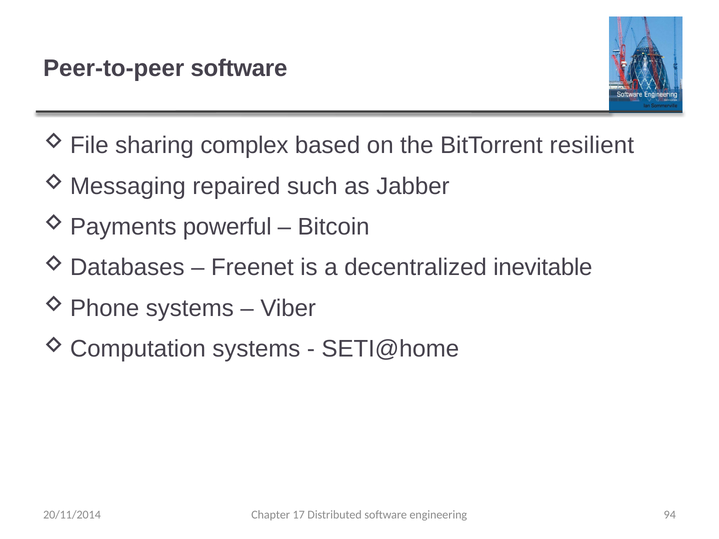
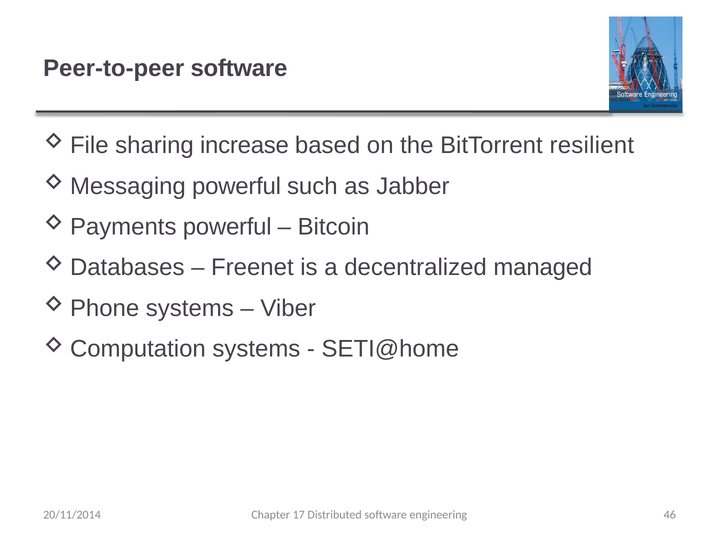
complex: complex -> increase (244, 145)
repaired: repaired -> powerful (237, 186)
inevitable: inevitable -> managed (543, 268)
94: 94 -> 46 (670, 515)
